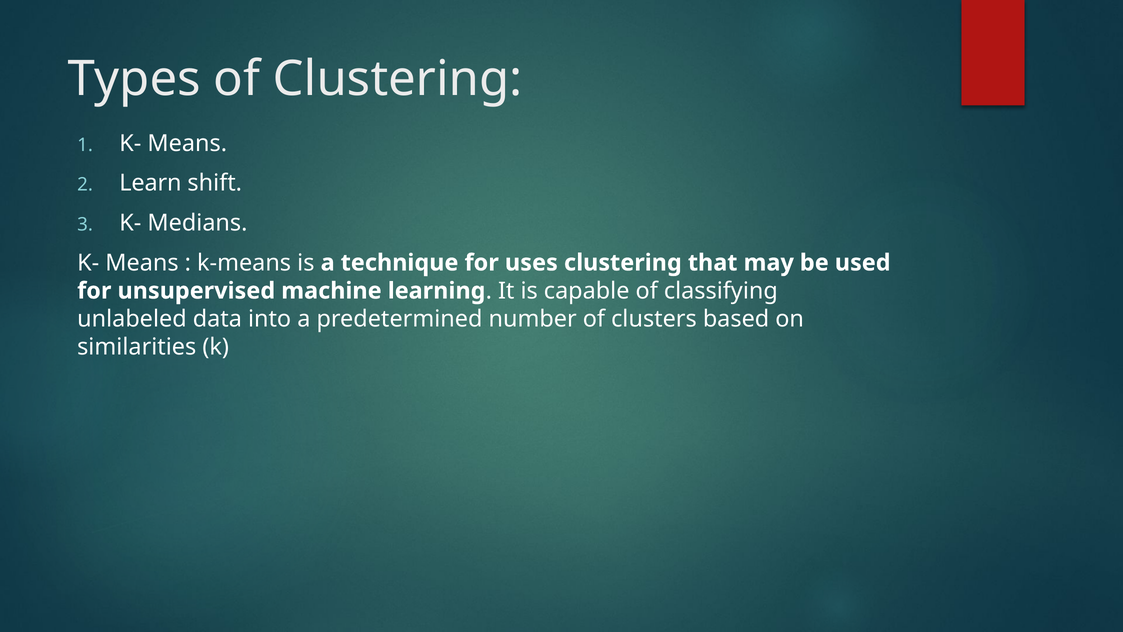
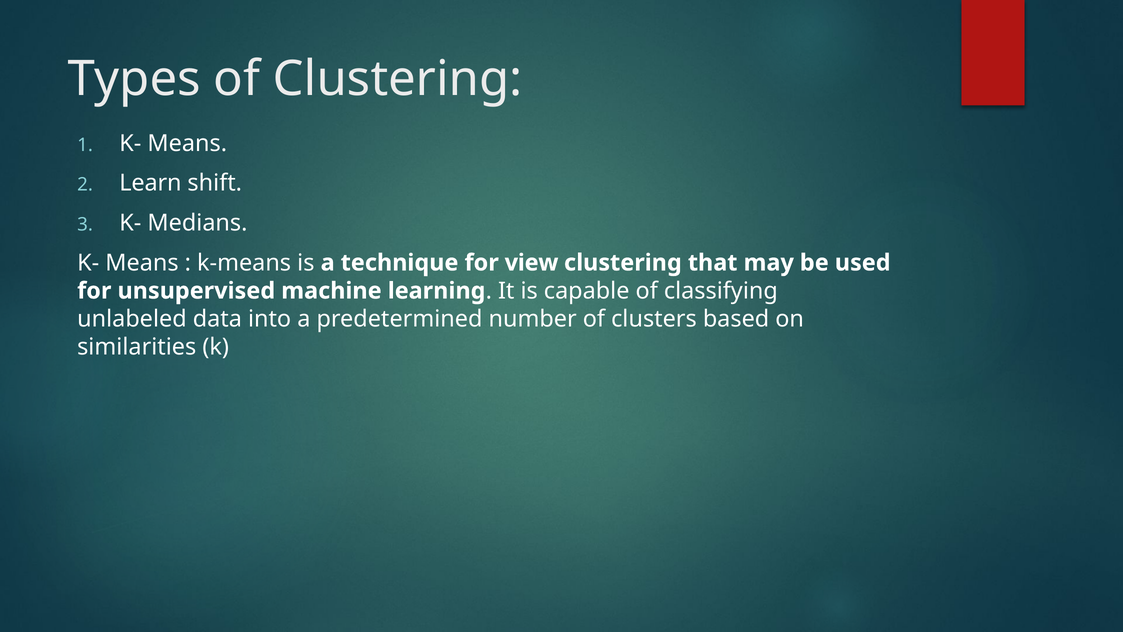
uses: uses -> view (532, 263)
